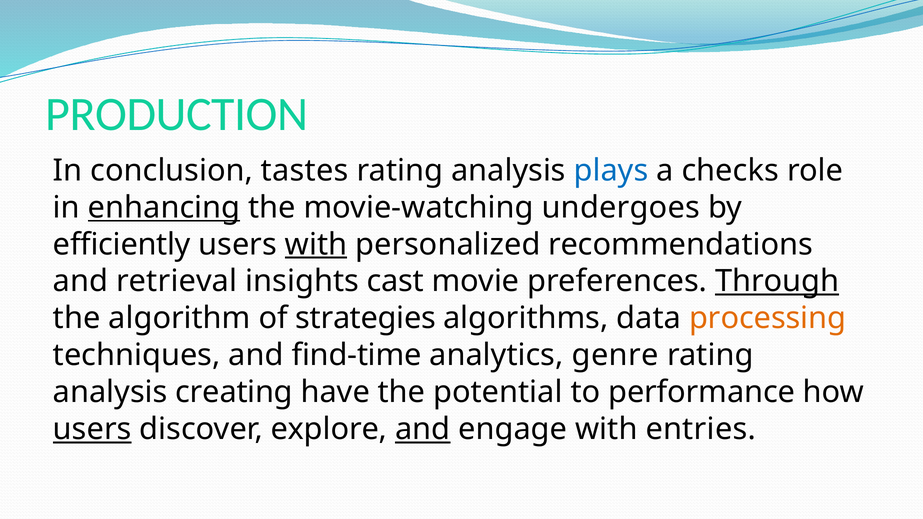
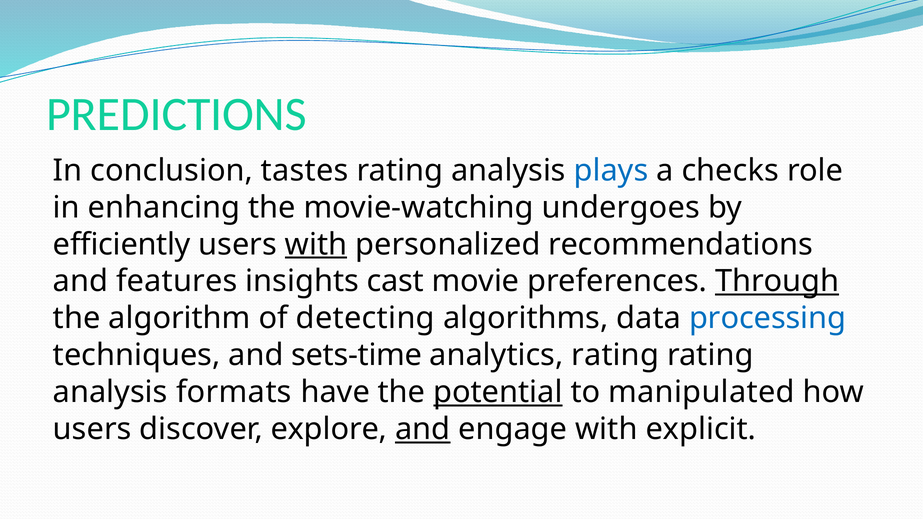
PRODUCTION: PRODUCTION -> PREDICTIONS (177, 114)
enhancing underline: present -> none (164, 208)
retrieval: retrieval -> features (177, 281)
strategies: strategies -> detecting (365, 318)
processing colour: orange -> blue (768, 318)
find-time: find-time -> sets-time (357, 355)
analytics genre: genre -> rating (615, 355)
creating: creating -> formats (234, 392)
potential underline: none -> present (498, 392)
performance: performance -> manipulated (701, 392)
users underline: present -> none (92, 429)
entries: entries -> explicit (701, 429)
